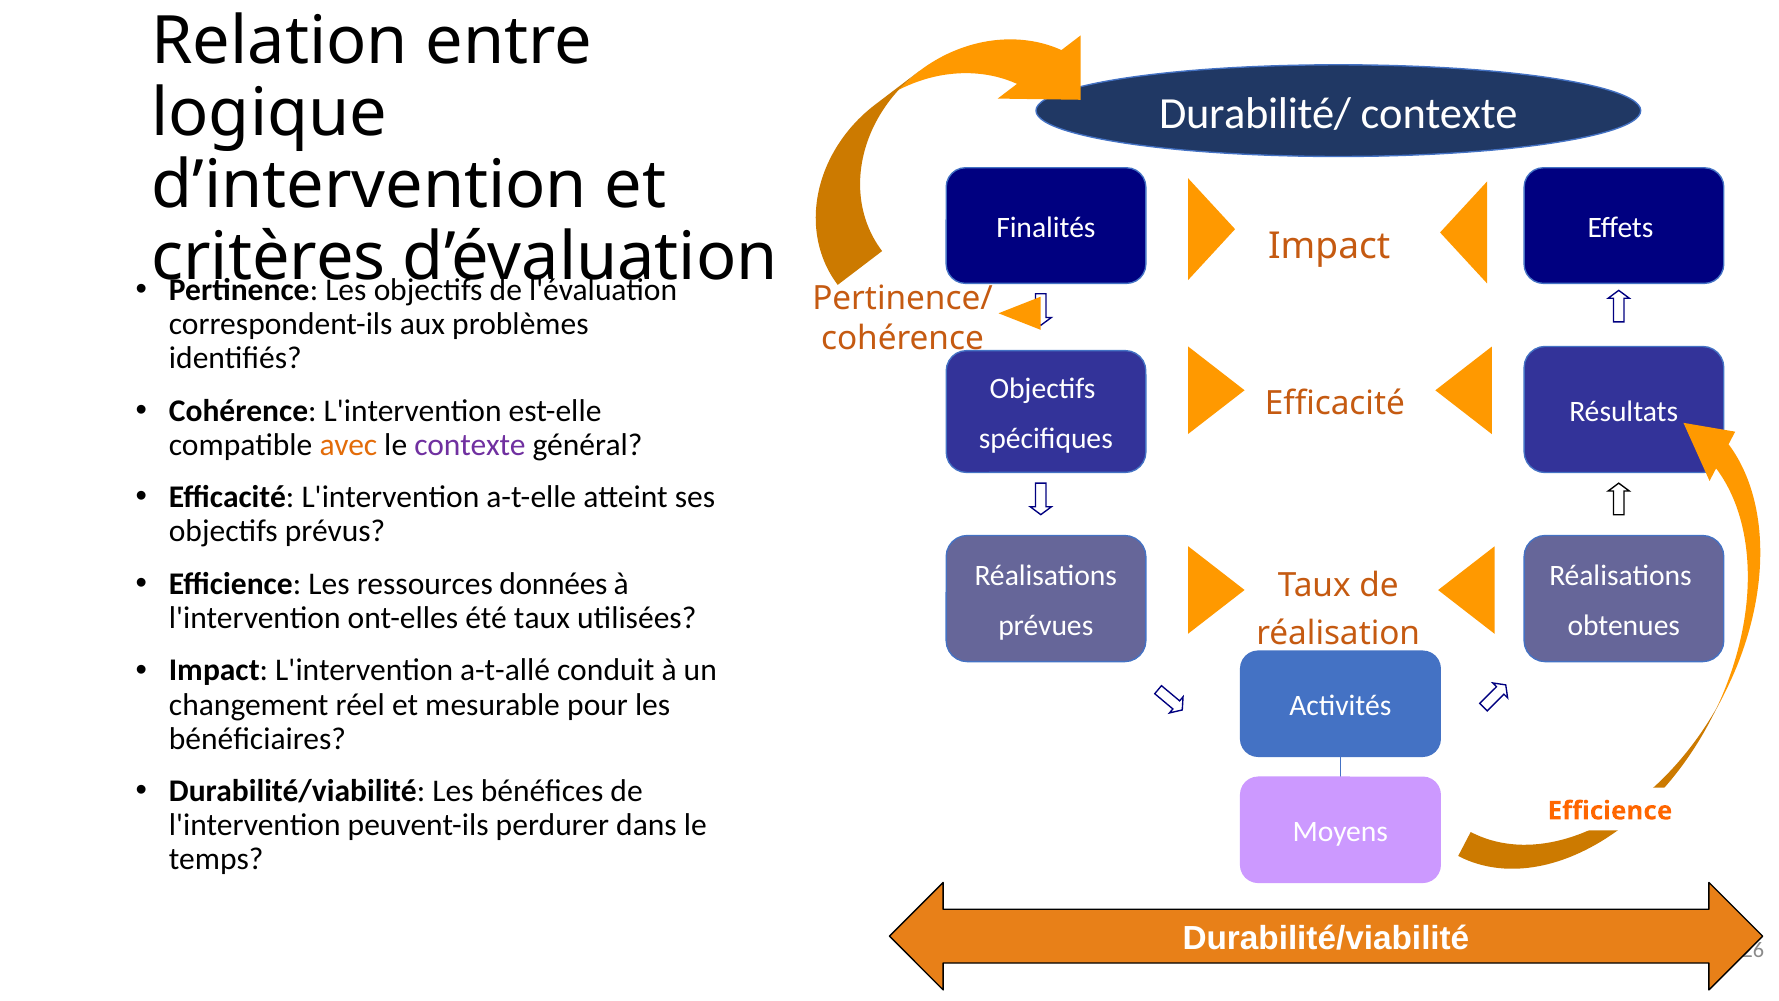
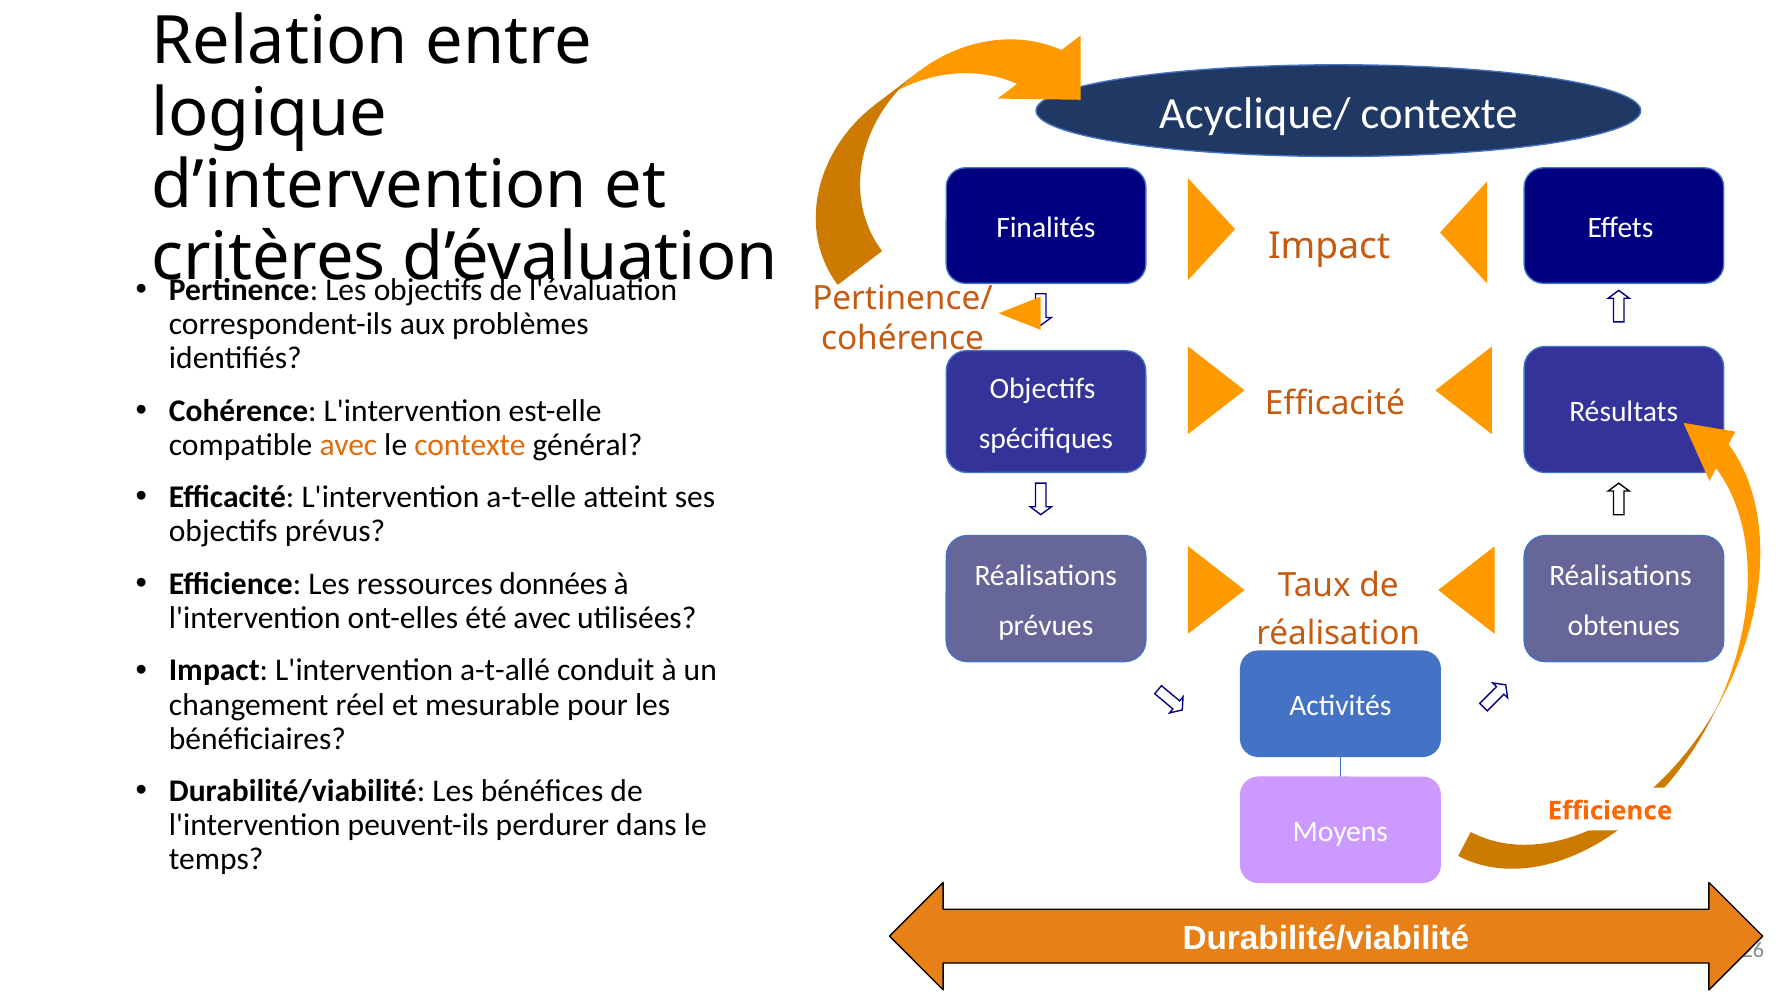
Durabilité/: Durabilité/ -> Acyclique/ (1255, 114)
contexte colour: purple -> orange (470, 445)
été taux: taux -> avec (542, 618)
